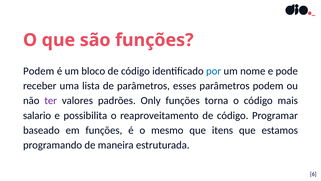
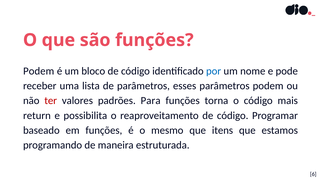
ter colour: purple -> red (51, 100)
Only: Only -> Para (151, 100)
salario: salario -> return (37, 115)
